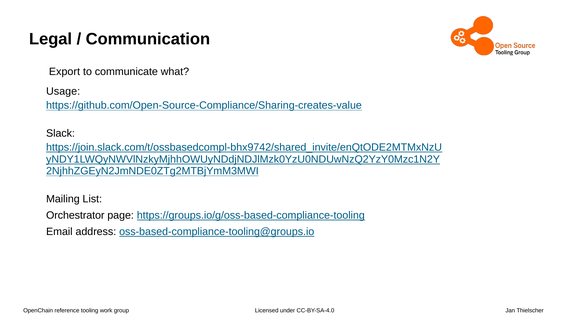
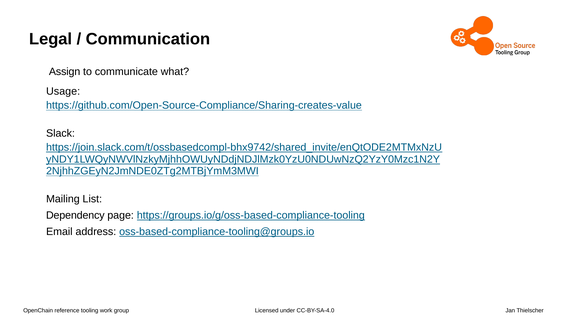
Export: Export -> Assign (65, 72)
Orchestrator: Orchestrator -> Dependency (75, 216)
